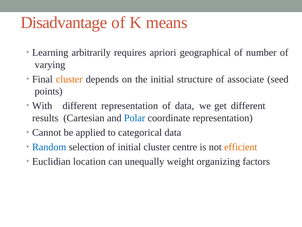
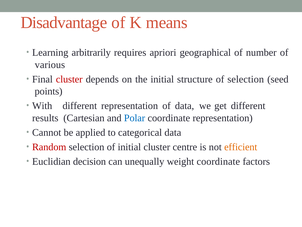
varying: varying -> various (50, 65)
cluster colour: orange -> red (69, 79)
of associate: associate -> selection (246, 79)
Random colour: blue -> red (49, 147)
location: location -> decision (89, 161)
weight organizing: organizing -> coordinate (218, 161)
